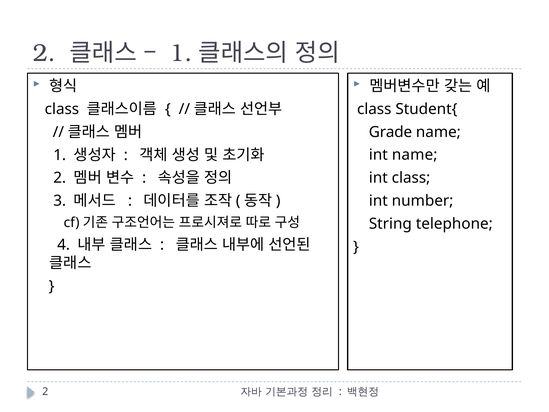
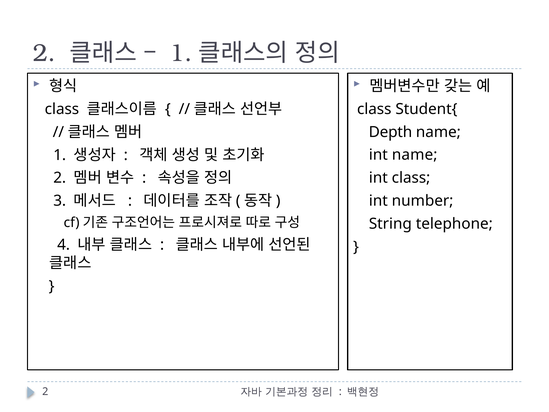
Grade: Grade -> Depth (390, 132)
